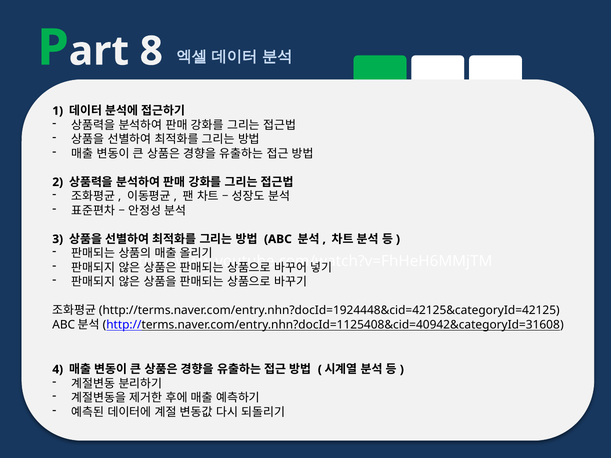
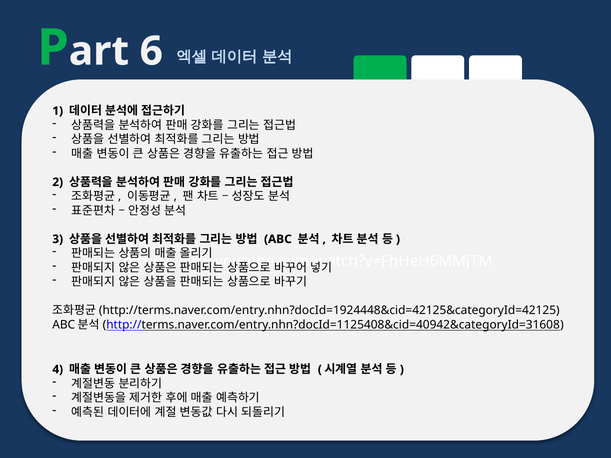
8: 8 -> 6 (151, 51)
